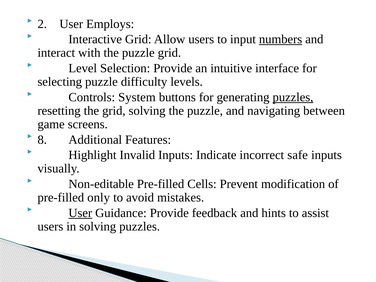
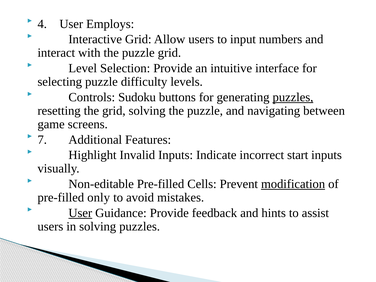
2: 2 -> 4 (42, 24)
numbers underline: present -> none (281, 39)
System: System -> Sudoku (137, 97)
8: 8 -> 7 (42, 140)
safe: safe -> start (298, 155)
modification underline: none -> present (293, 184)
